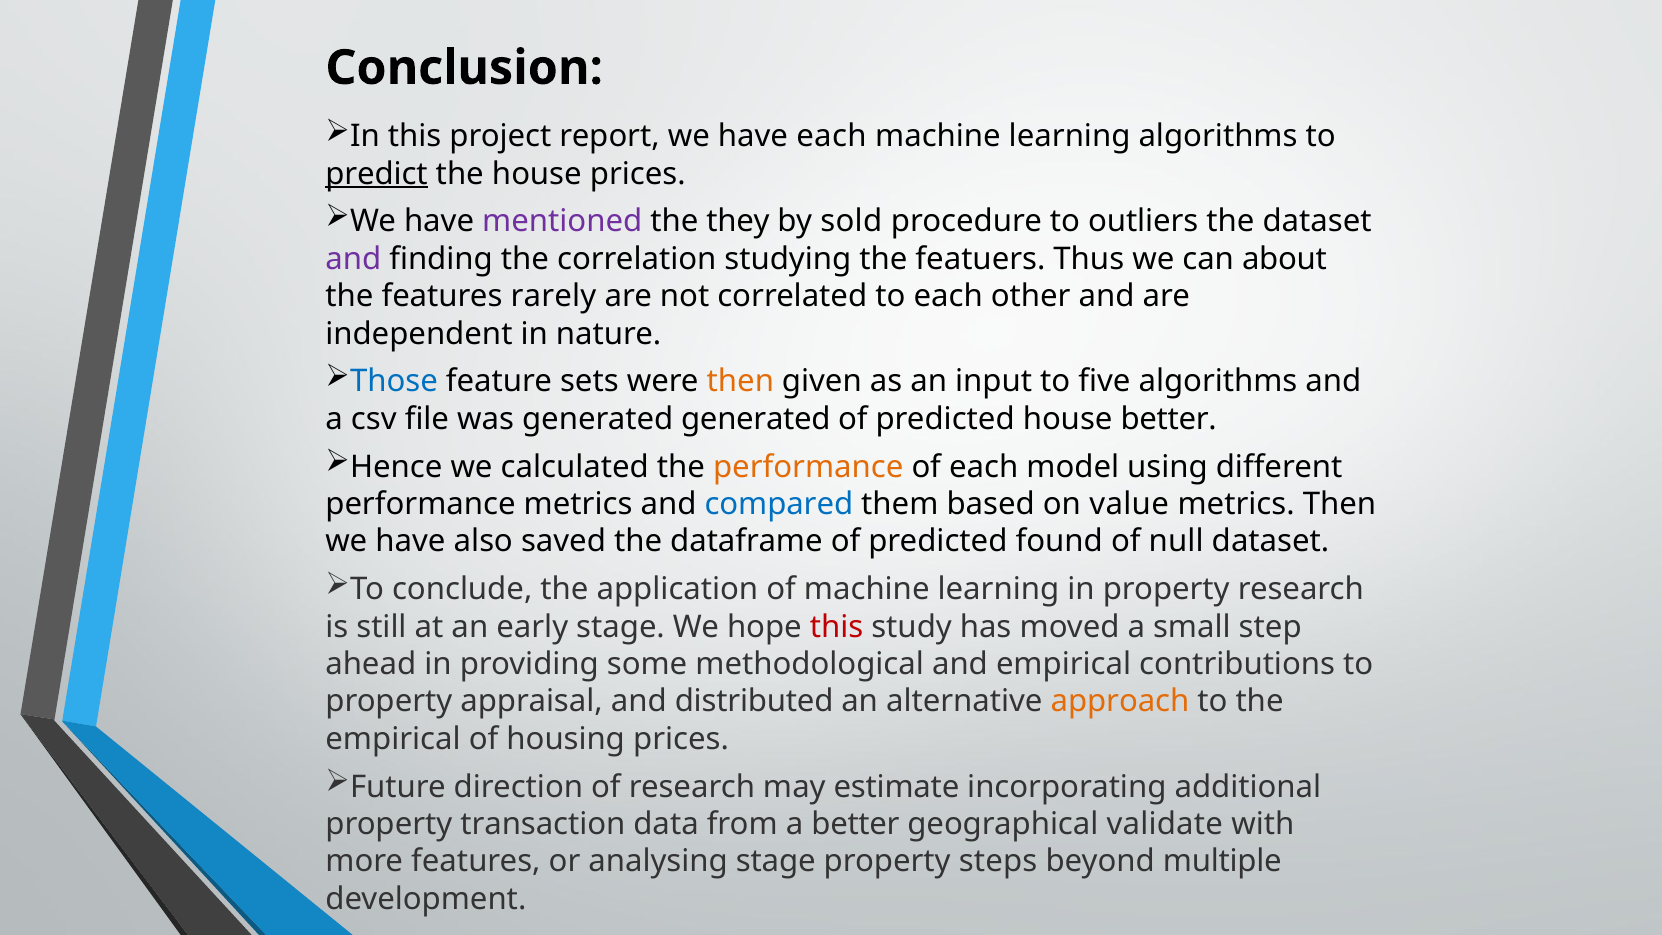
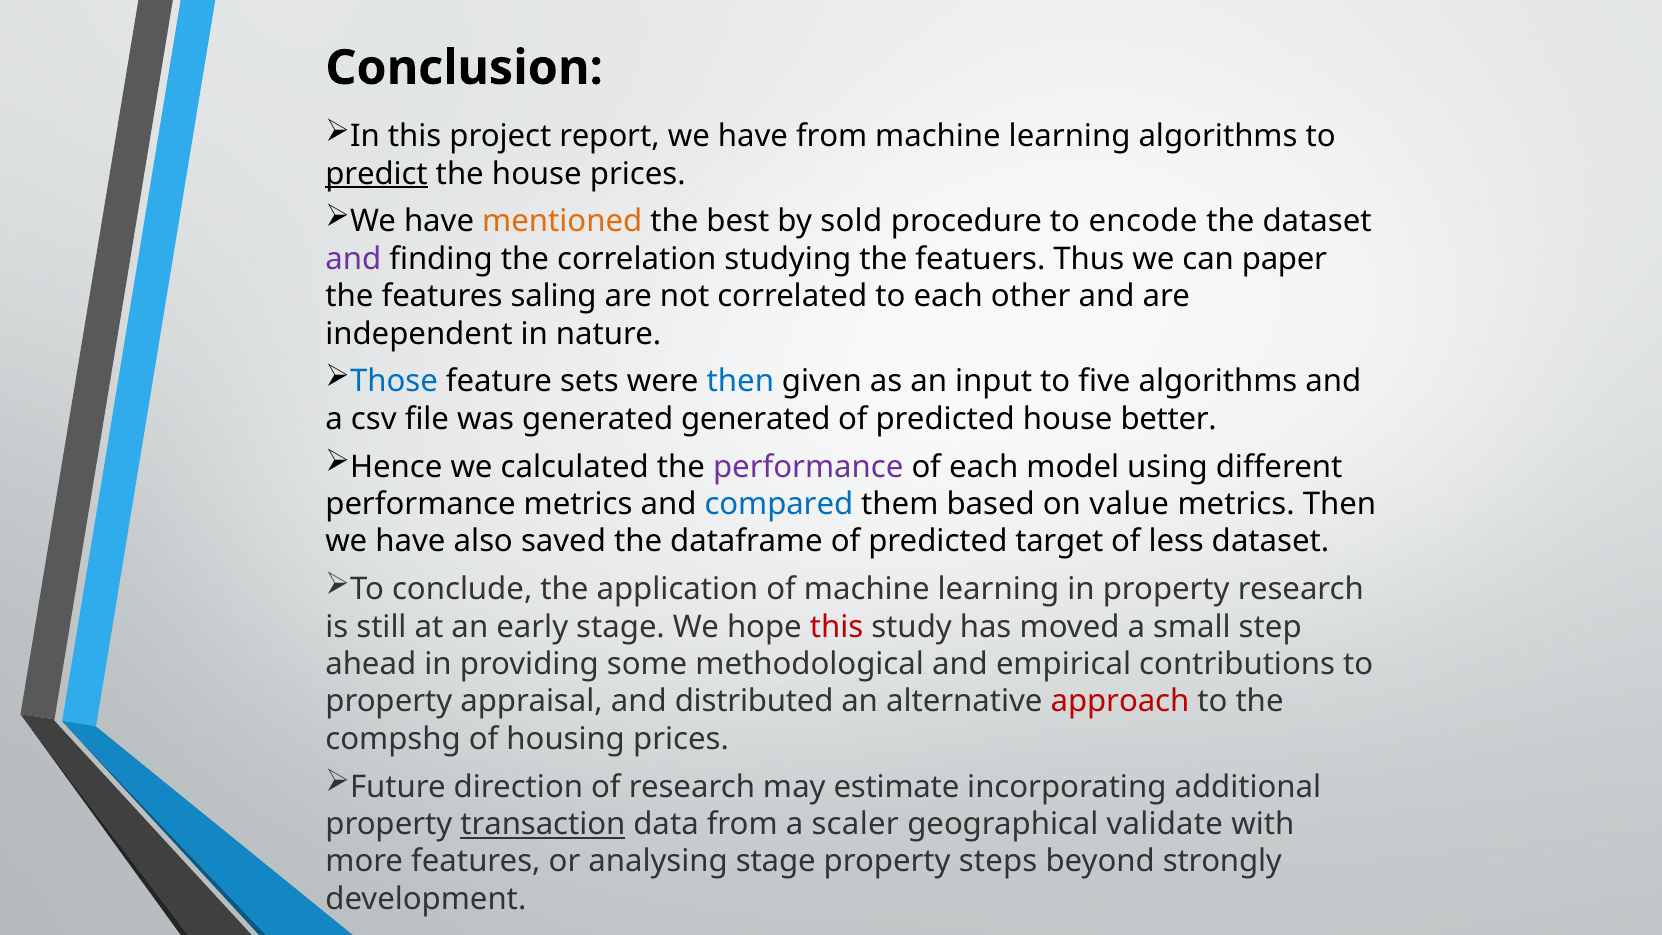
have each: each -> from (832, 136)
mentioned colour: purple -> orange (562, 222)
they: they -> best (738, 222)
outliers: outliers -> encode (1143, 222)
about: about -> paper (1284, 259)
rarely: rarely -> saling (554, 296)
then colour: orange -> blue (740, 382)
performance colour: orange -> purple (808, 467)
found: found -> target (1059, 542)
null: null -> less (1176, 542)
approach colour: orange -> red (1120, 701)
empirical: empirical -> compshg (393, 739)
transaction underline: none -> present (543, 824)
a better: better -> scaler (855, 824)
multiple: multiple -> strongly (1222, 861)
